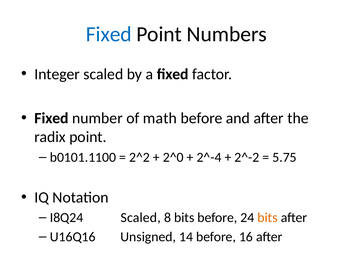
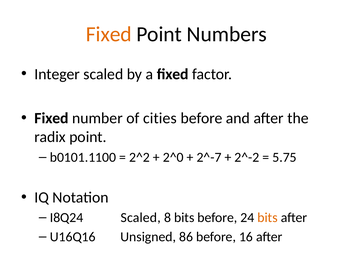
Fixed colour: blue -> orange (109, 34)
math: math -> cities (160, 118)
2^-4: 2^-4 -> 2^-7 (209, 157)
14: 14 -> 86 (186, 237)
